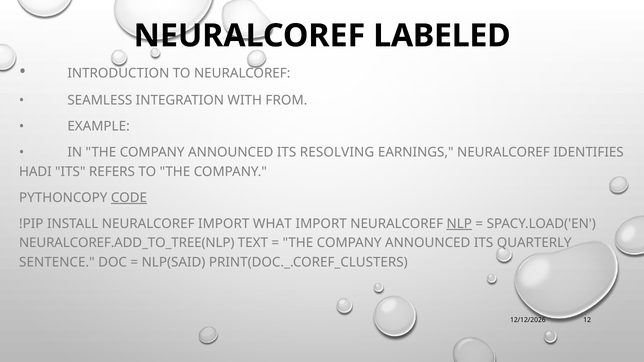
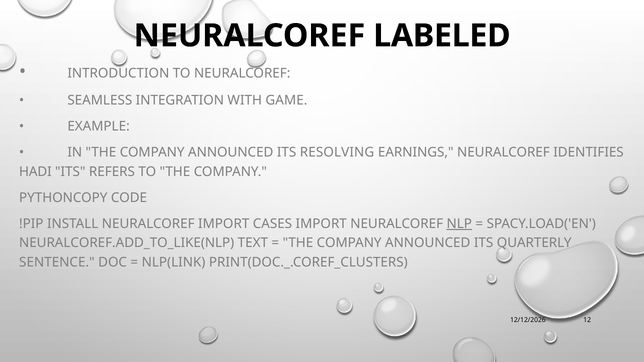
FROM: FROM -> GAME (286, 100)
CODE underline: present -> none (129, 198)
WHAT: WHAT -> CASES (272, 224)
NEURALCOREF.ADD_TO_TREE(NLP: NEURALCOREF.ADD_TO_TREE(NLP -> NEURALCOREF.ADD_TO_LIKE(NLP (127, 243)
NLP(SAID: NLP(SAID -> NLP(LINK (174, 263)
